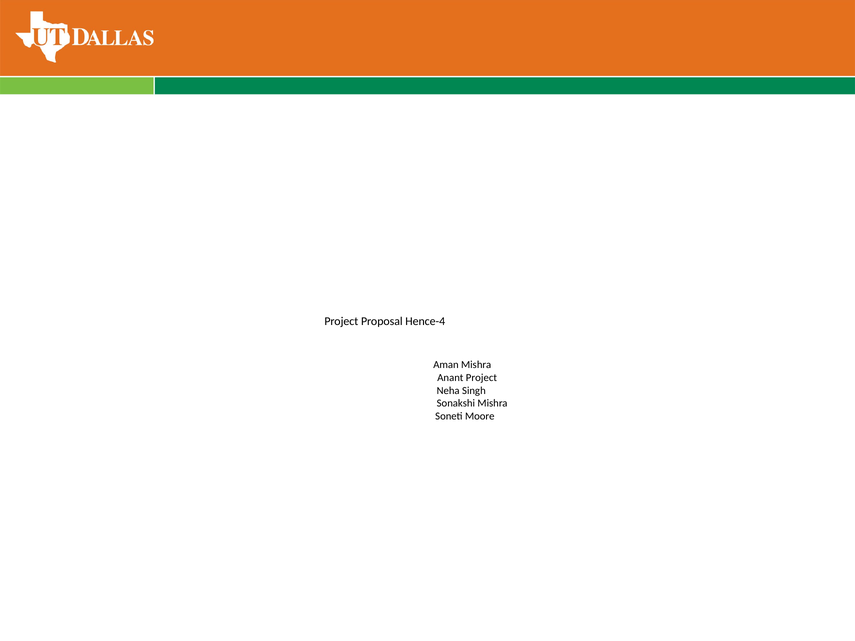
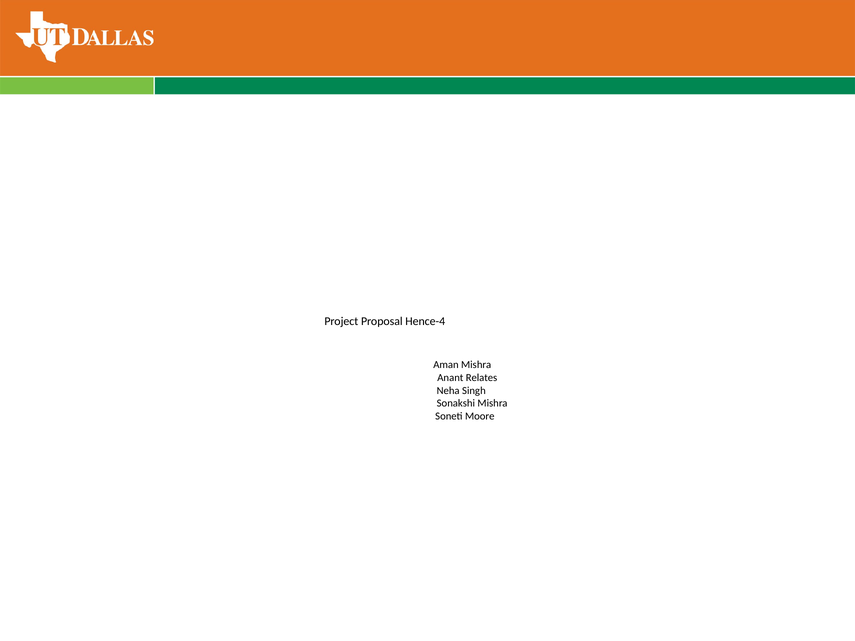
Anant Project: Project -> Relates (482, 378)
